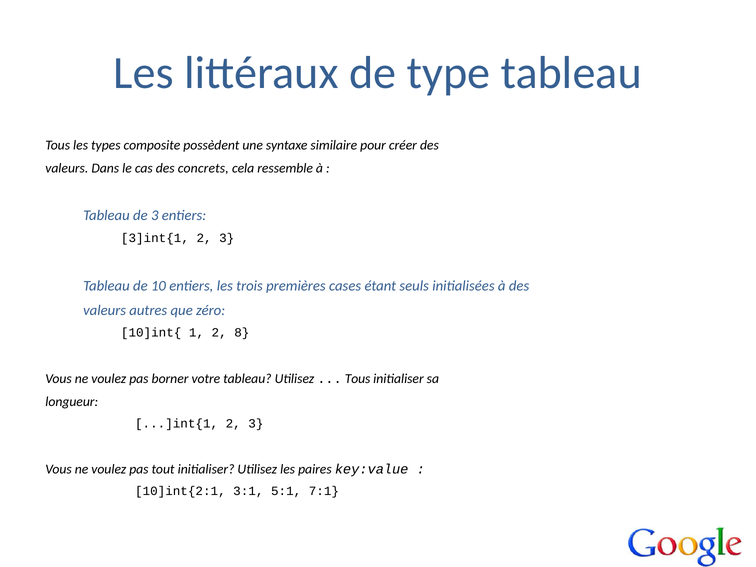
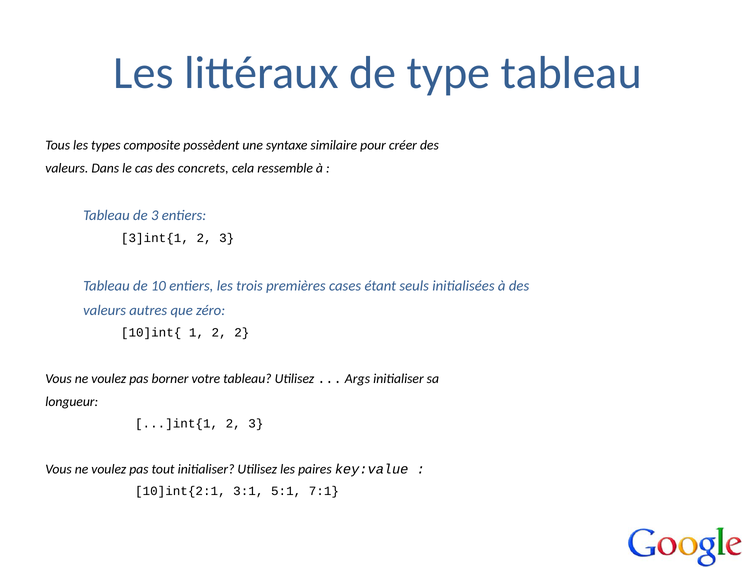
2 8: 8 -> 2 (242, 333)
Tous: Tous -> Args (357, 379)
